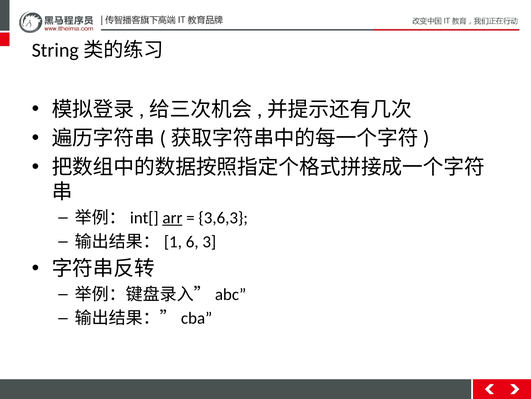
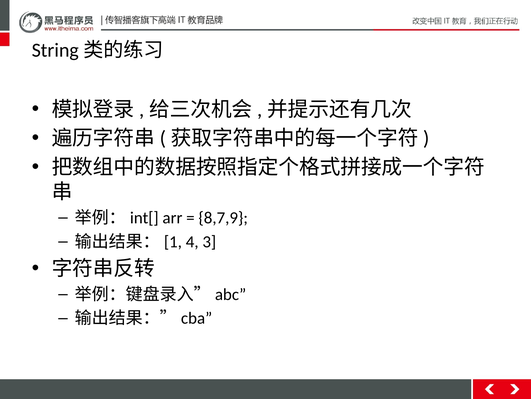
arr underline: present -> none (172, 218)
3,6,3: 3,6,3 -> 8,7,9 (223, 218)
6: 6 -> 4 (192, 241)
